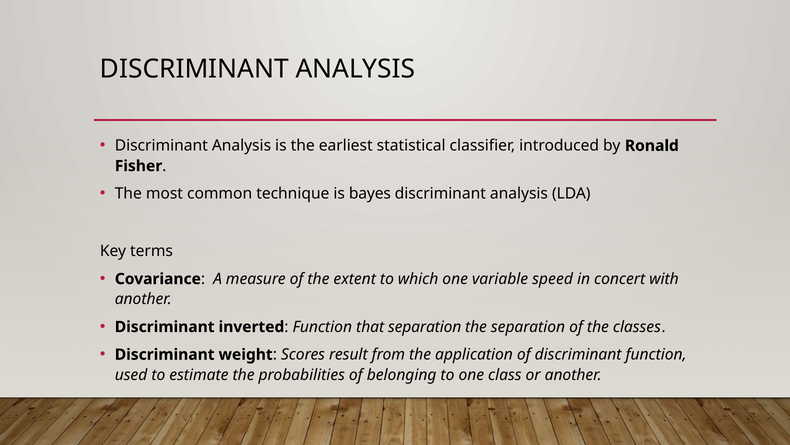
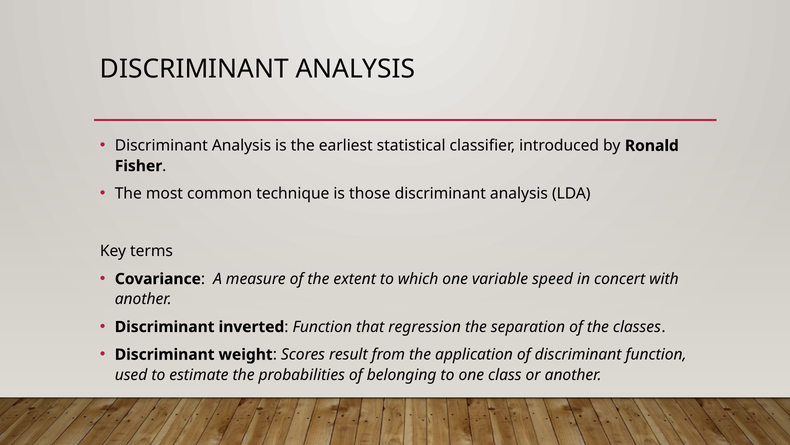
bayes: bayes -> those (370, 193)
that separation: separation -> regression (425, 326)
